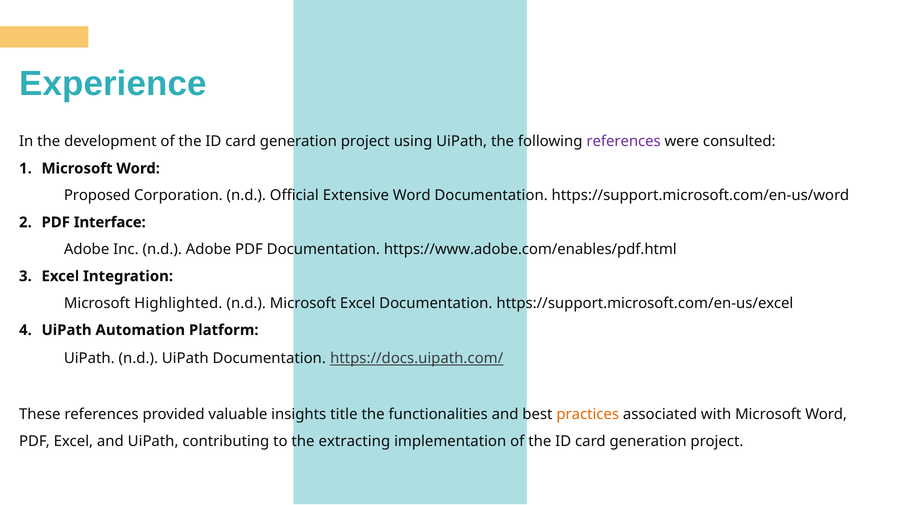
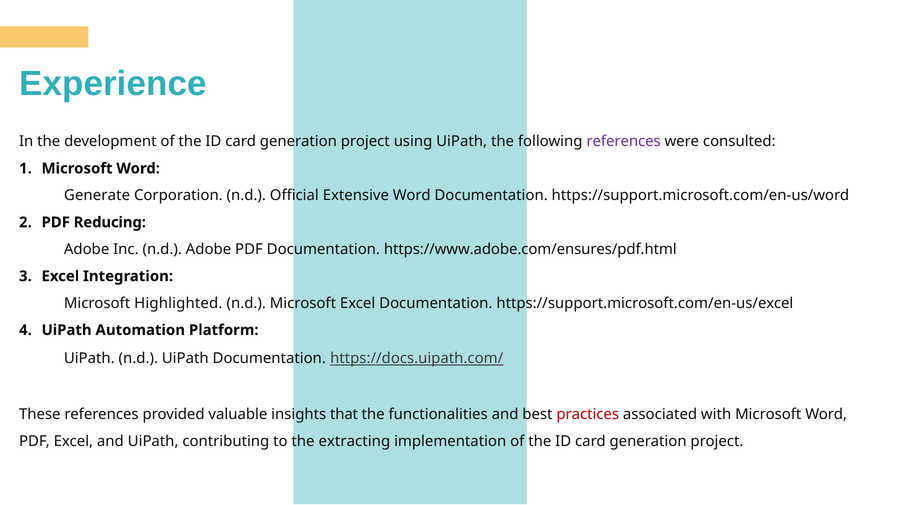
Proposed: Proposed -> Generate (97, 195)
Interface: Interface -> Reducing (110, 222)
https://www.adobe.com/enables/pdf.html: https://www.adobe.com/enables/pdf.html -> https://www.adobe.com/ensures/pdf.html (530, 249)
title: title -> that (344, 415)
practices colour: orange -> red (588, 415)
